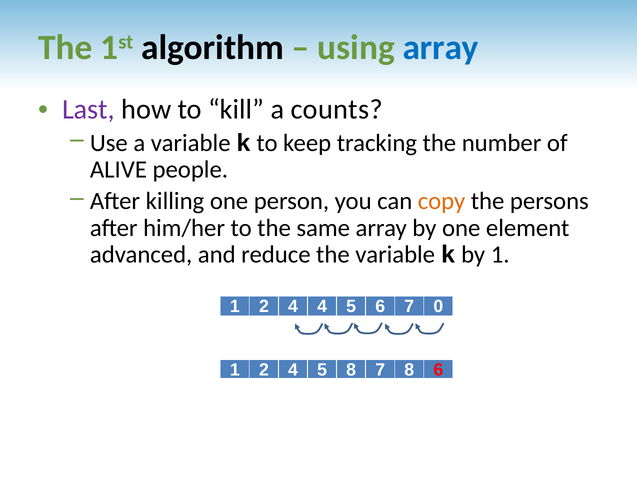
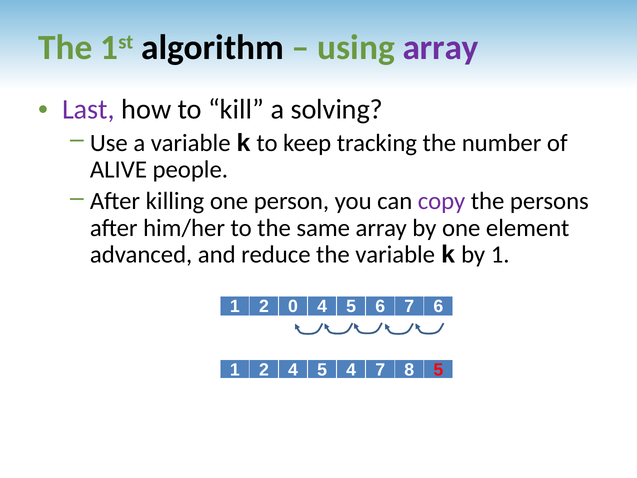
array colour: blue -> purple (441, 48)
counts: counts -> solving (337, 109)
copy colour: orange -> purple (442, 201)
4: 4 -> 0 (293, 306)
7 0: 0 -> 6 (438, 306)
5 8: 8 -> 4 (351, 370)
8 6: 6 -> 5 (438, 370)
